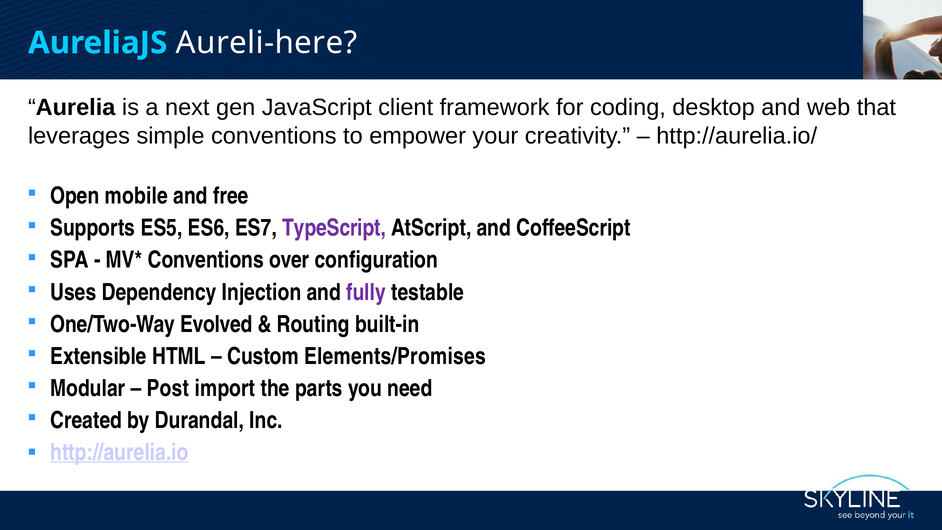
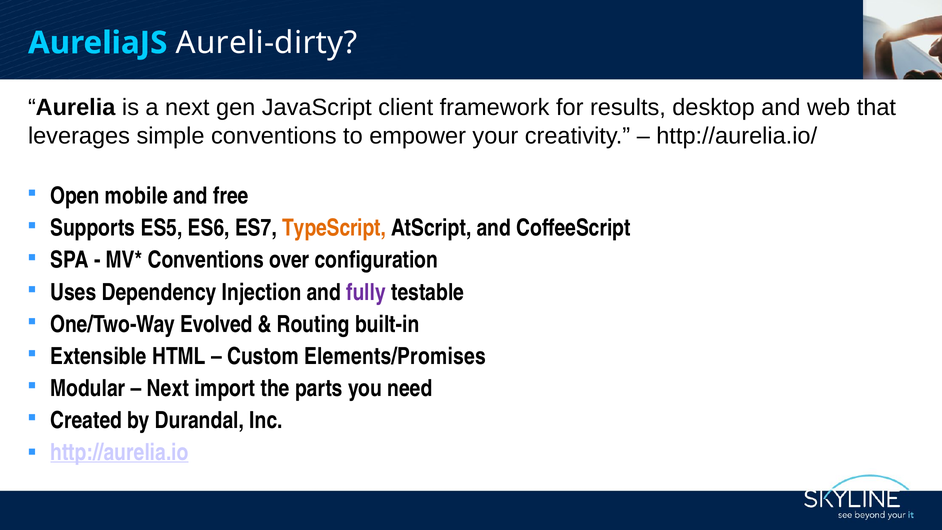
Aureli-here: Aureli-here -> Aureli-dirty (267, 43)
coding: coding -> results (628, 107)
TypeScript colour: purple -> orange (334, 228)
Post: Post -> Next (168, 388)
